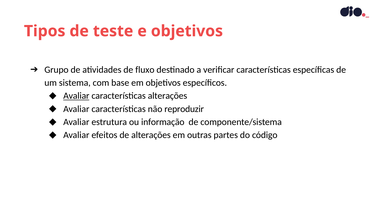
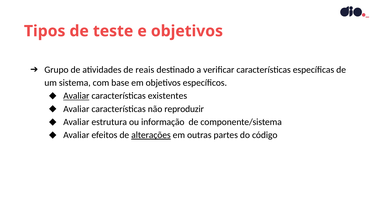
fluxo: fluxo -> reais (145, 70)
características alterações: alterações -> existentes (167, 96)
alterações underline: none -> present (151, 135)
